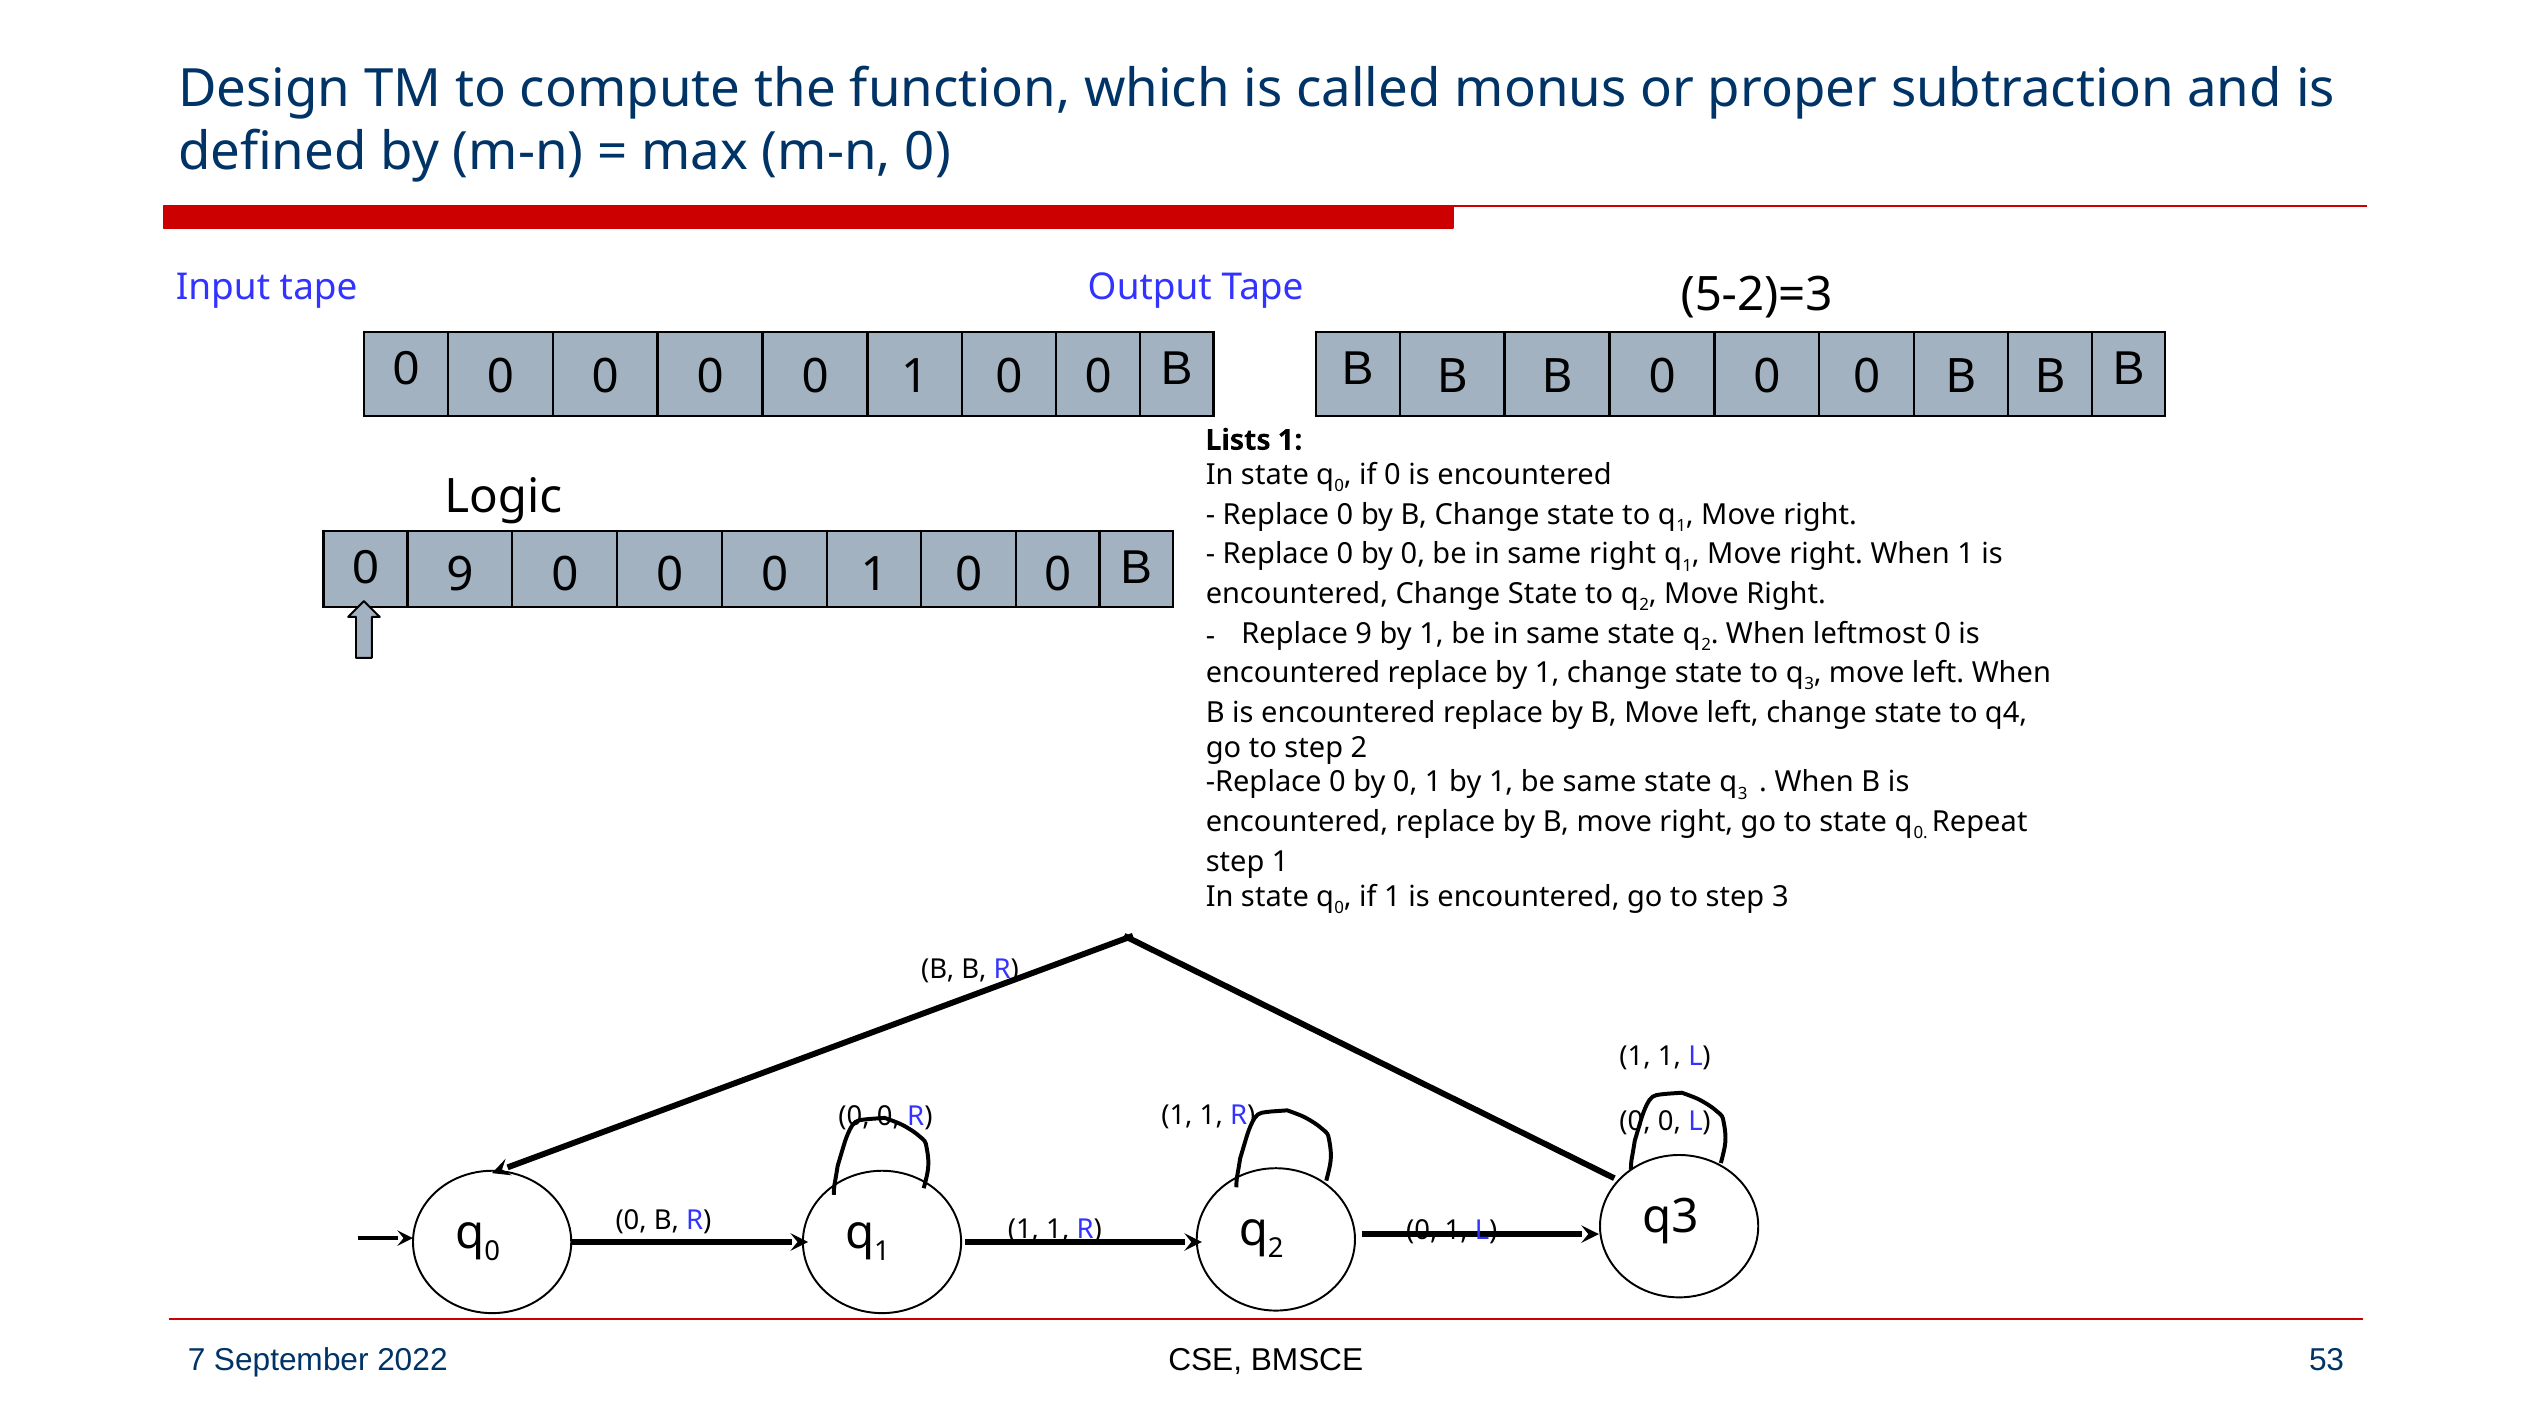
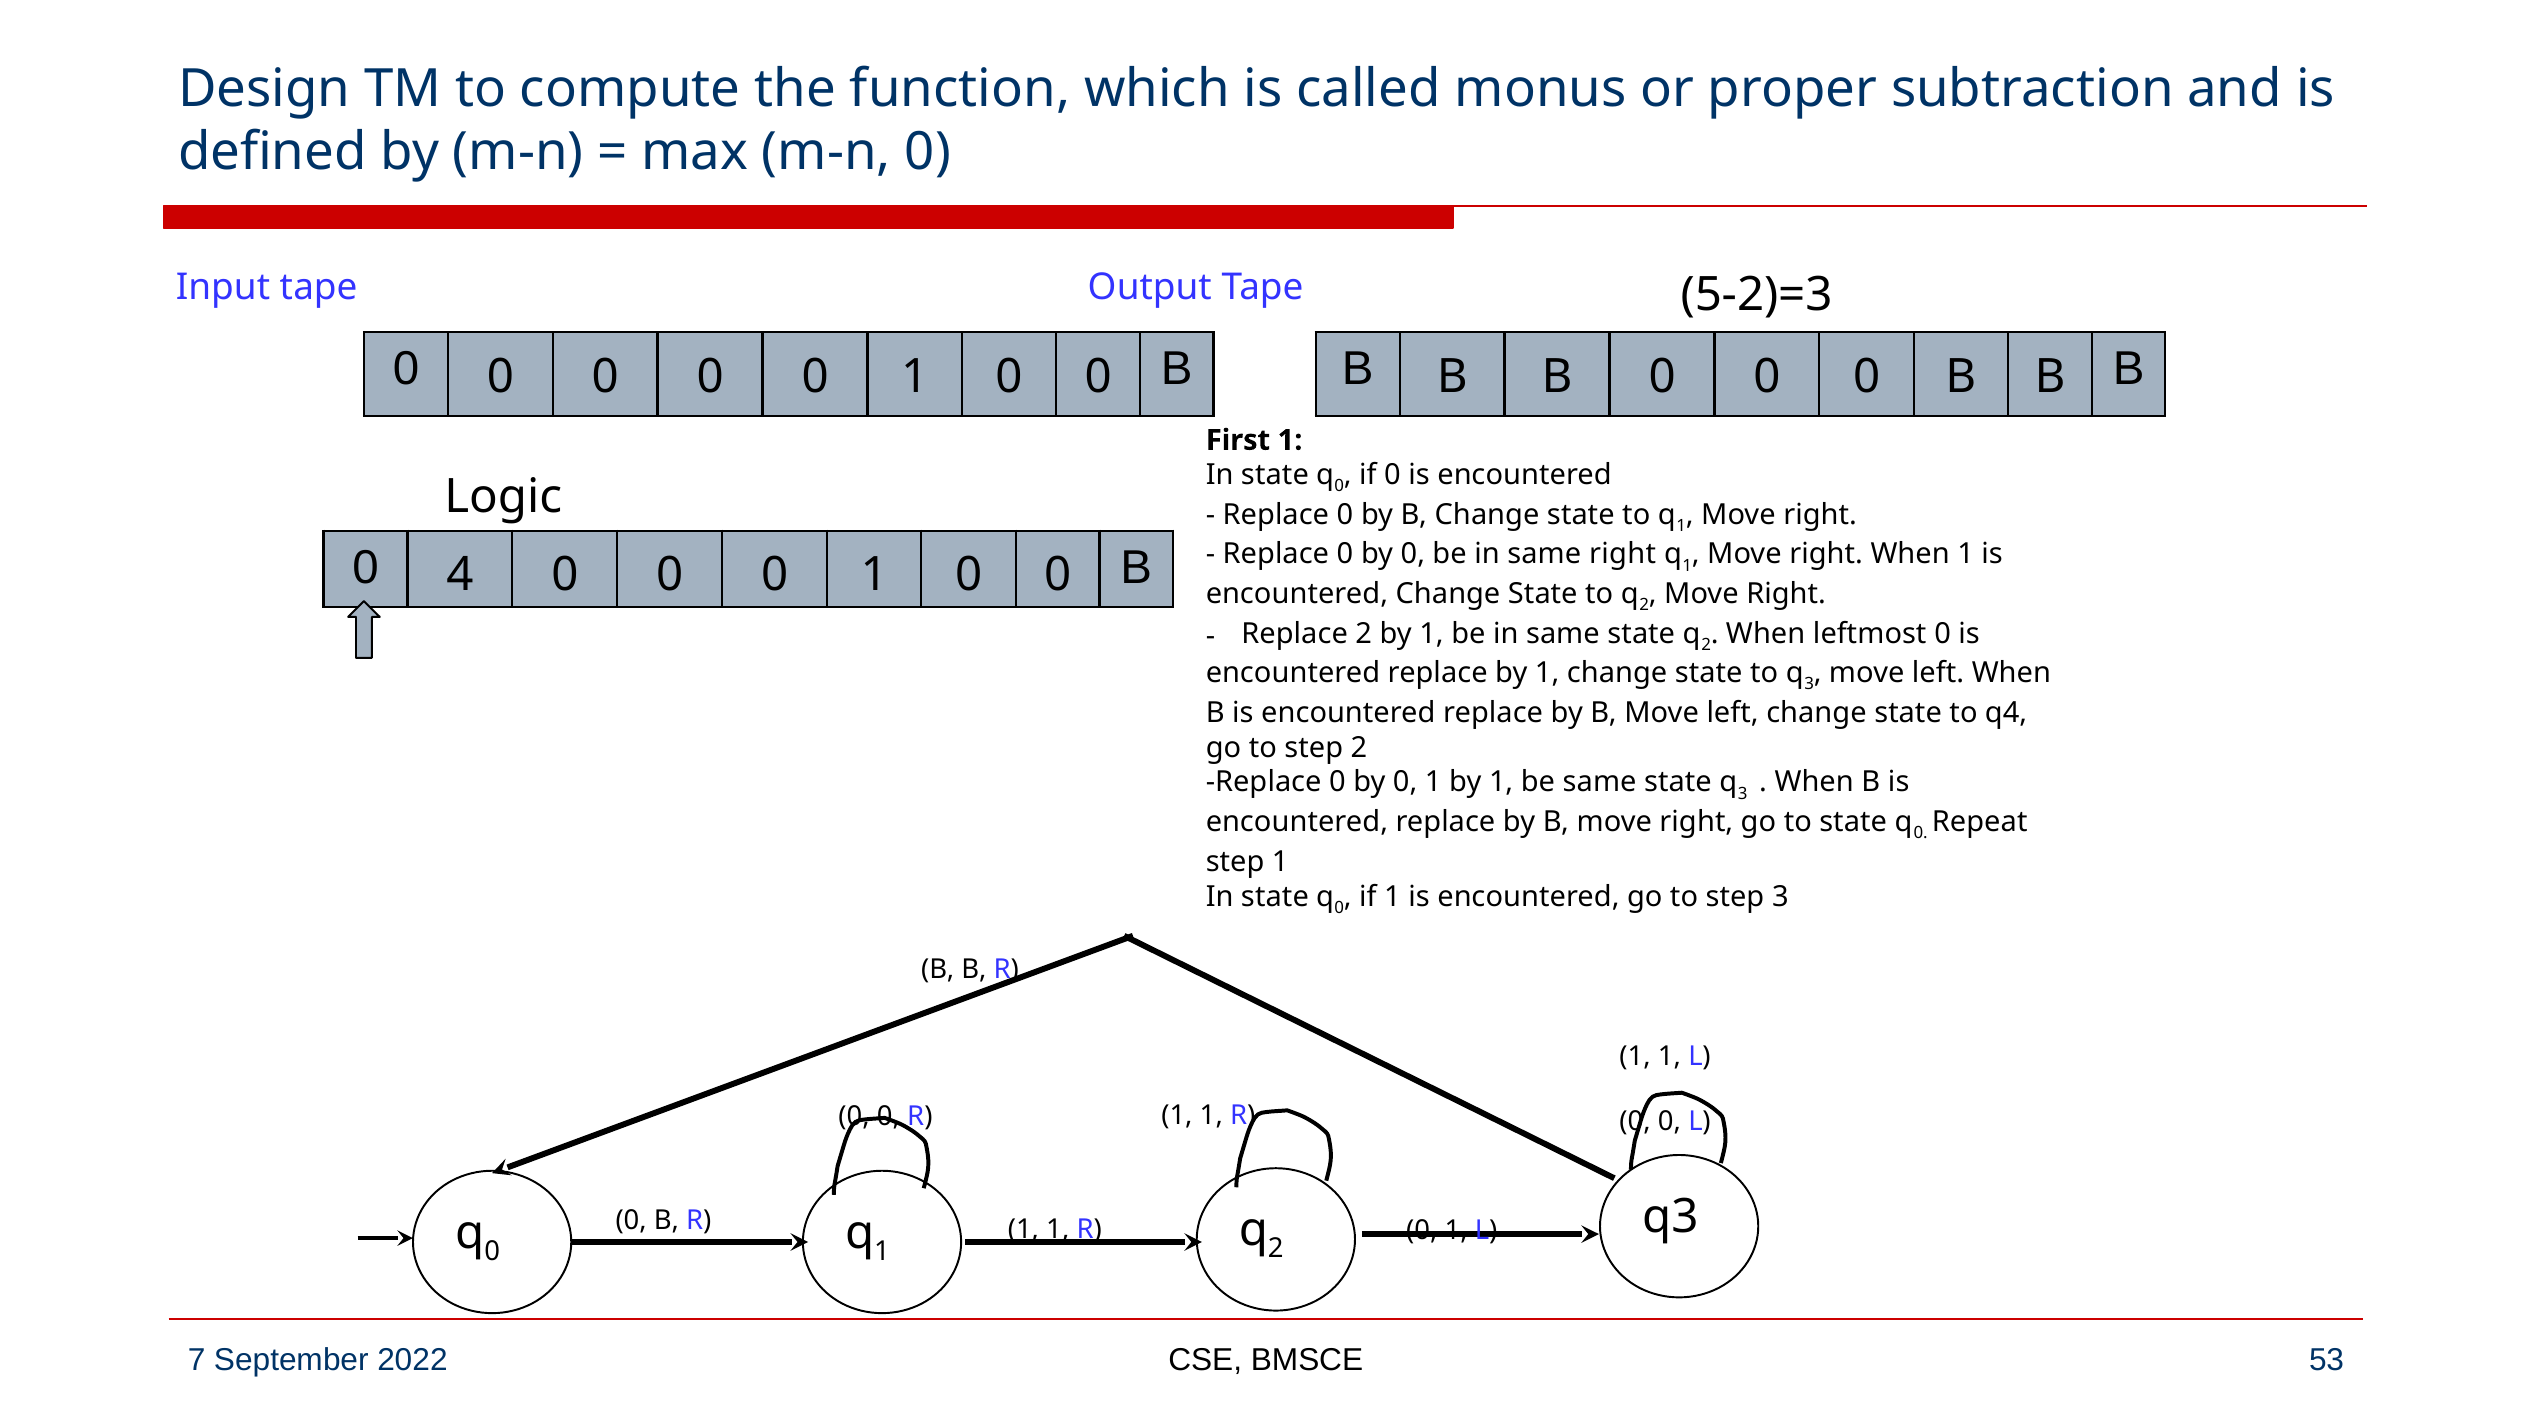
Lists: Lists -> First (1238, 440)
0 9: 9 -> 4 (460, 575)
Replace 9: 9 -> 2 (1364, 634)
